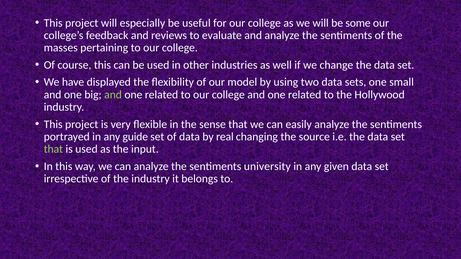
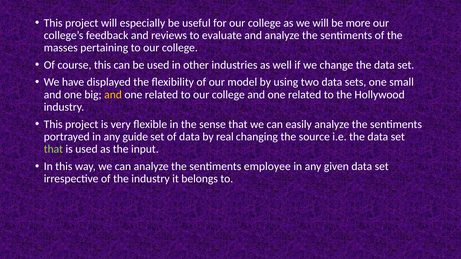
some: some -> more (358, 23)
and colour: light green -> yellow (113, 95)
university: university -> employee (267, 167)
